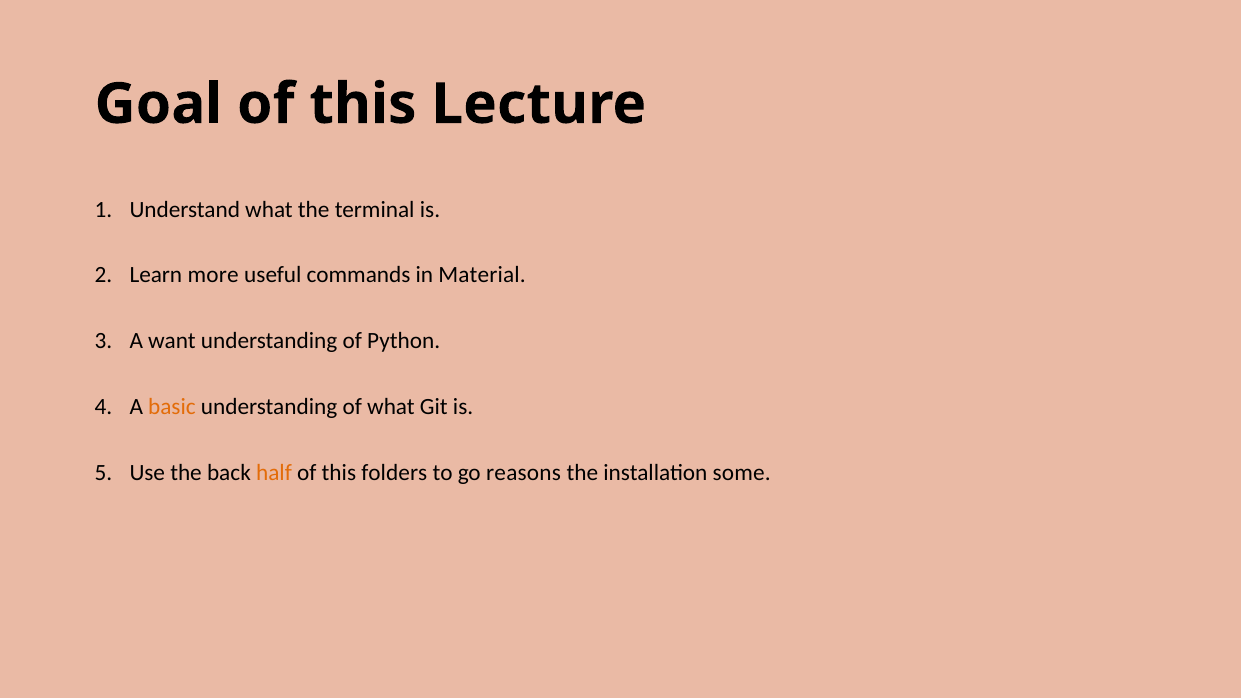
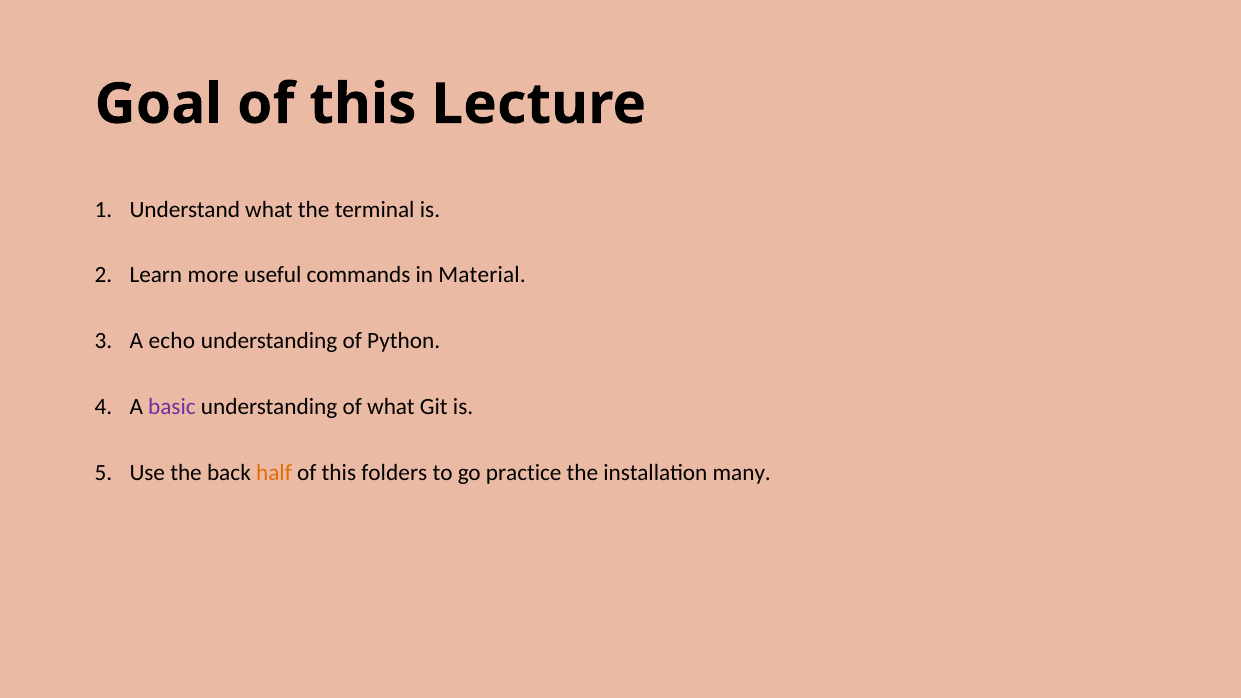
want: want -> echo (172, 341)
basic colour: orange -> purple (172, 407)
reasons: reasons -> practice (524, 473)
some: some -> many (742, 473)
